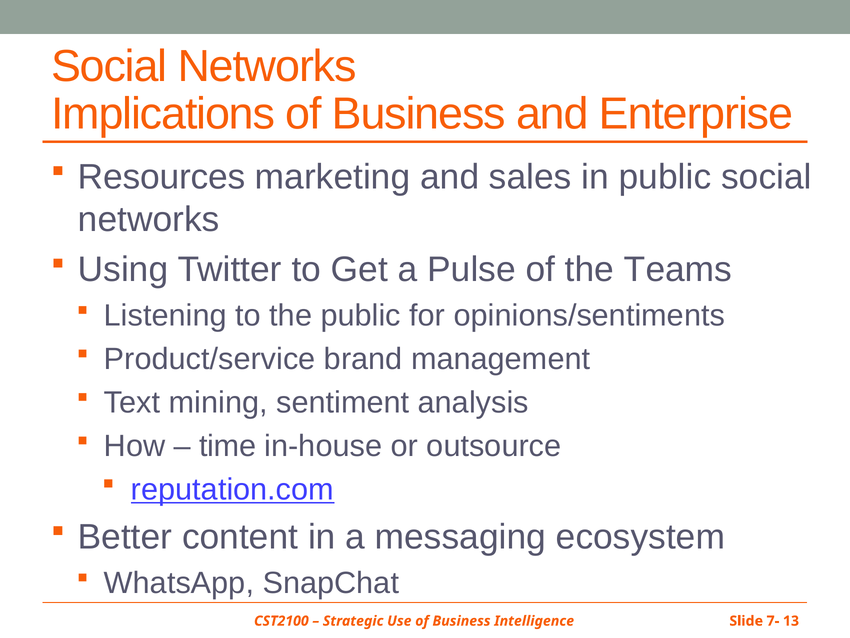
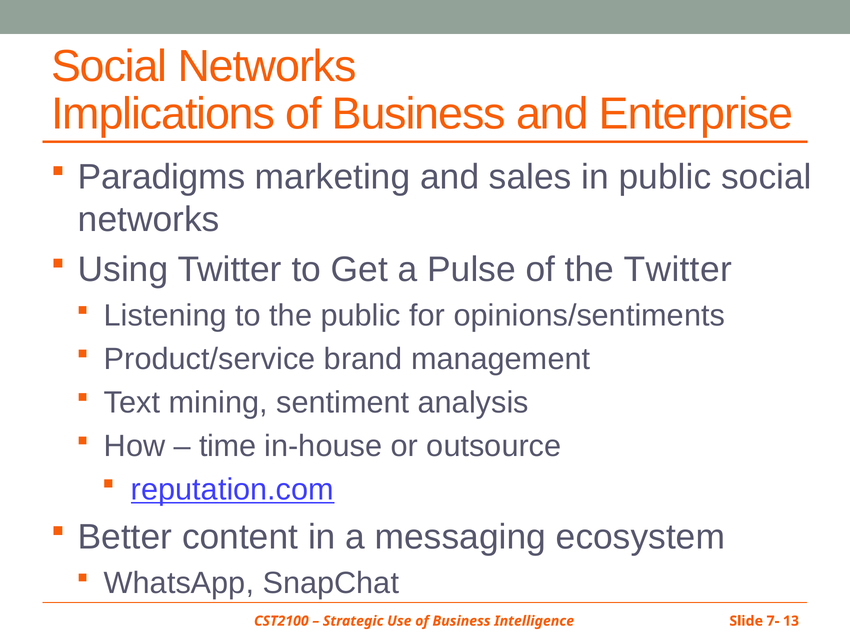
Resources: Resources -> Paradigms (162, 177)
the Teams: Teams -> Twitter (678, 269)
